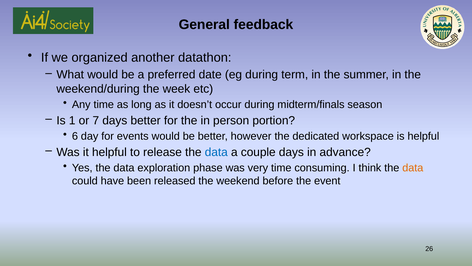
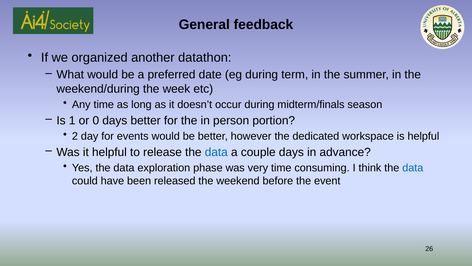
7: 7 -> 0 (96, 120)
6: 6 -> 2 (75, 136)
data colour: orange -> blue (413, 168)
